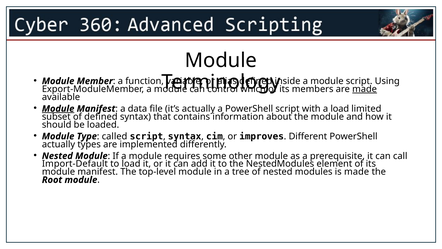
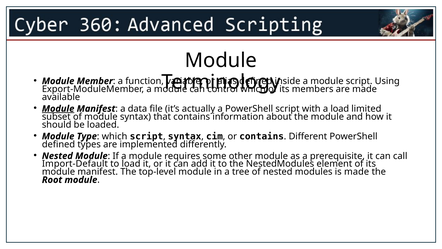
made underline: present -> none (365, 89)
of defined: defined -> module (101, 117)
called: called -> which (115, 136)
or improves: improves -> contains (262, 136)
actually: actually -> defined (58, 144)
